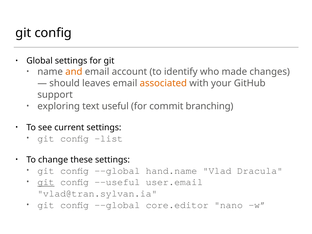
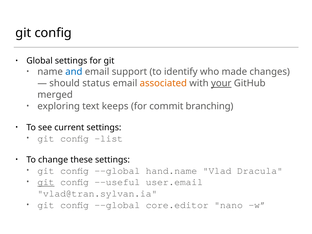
and colour: orange -> blue (74, 72)
account: account -> support (129, 72)
leaves: leaves -> status (96, 83)
your underline: none -> present (221, 83)
support: support -> merged (55, 95)
useful: useful -> keeps (115, 106)
